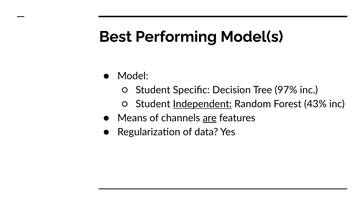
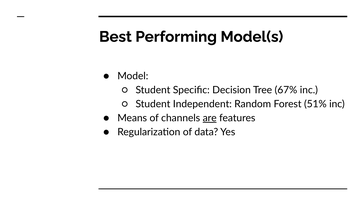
97%: 97% -> 67% (286, 90)
Independent underline: present -> none (202, 104)
43%: 43% -> 51% (315, 104)
